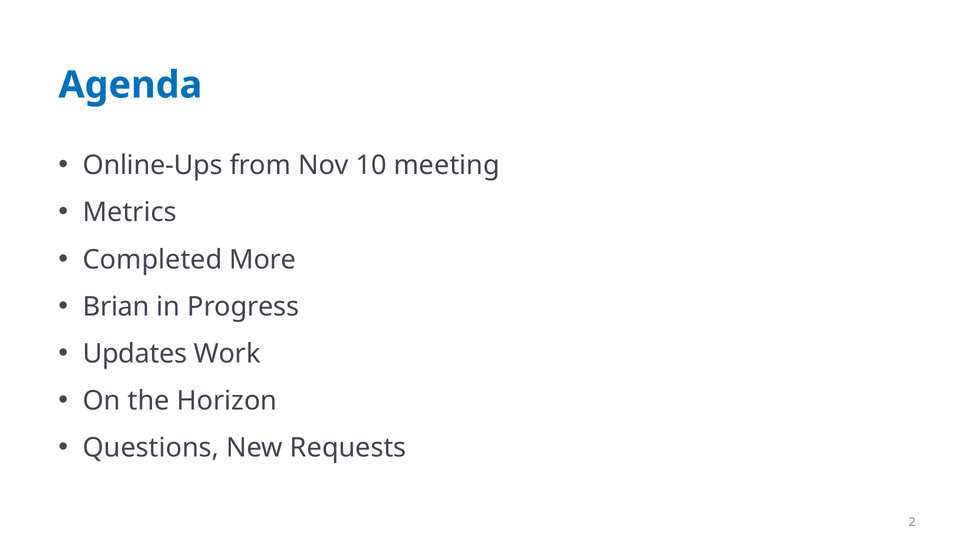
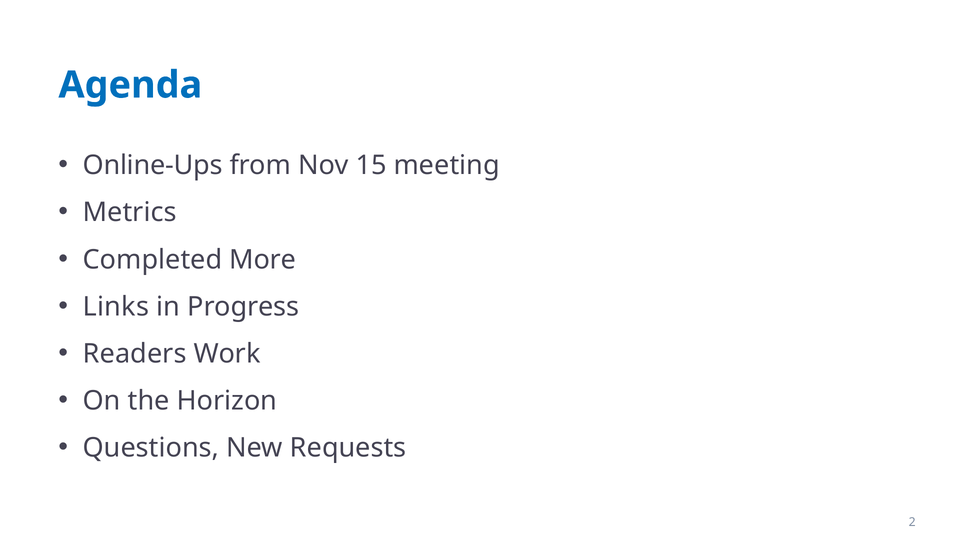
10: 10 -> 15 (371, 165)
Brian: Brian -> Links (116, 307)
Updates: Updates -> Readers (135, 354)
